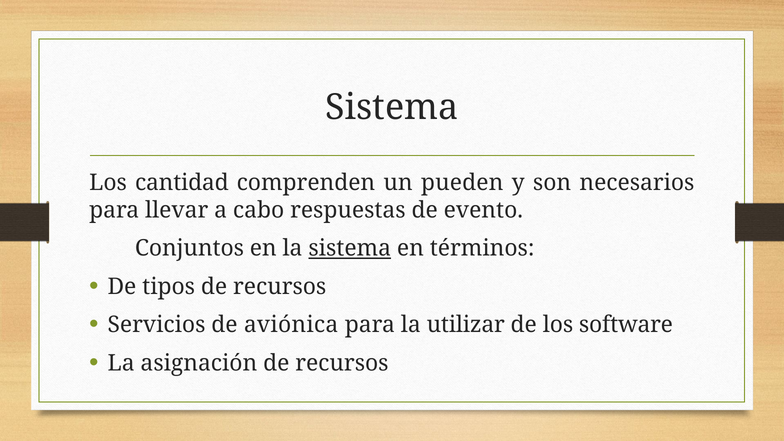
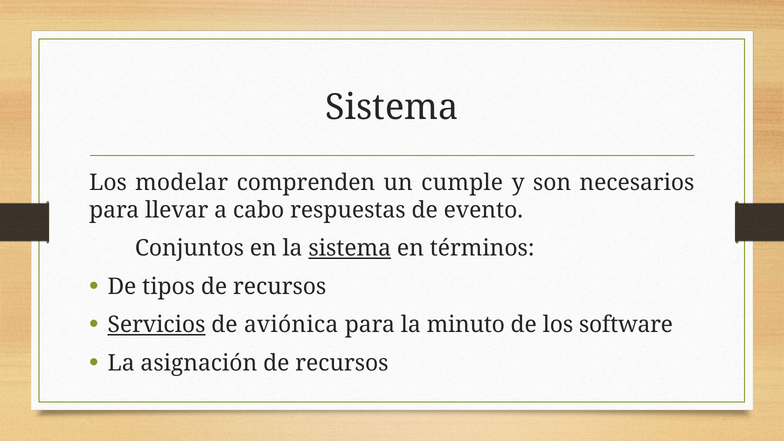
cantidad: cantidad -> modelar (182, 183)
pueden: pueden -> cumple (462, 183)
Servicios underline: none -> present (157, 325)
utilizar: utilizar -> minuto (466, 325)
